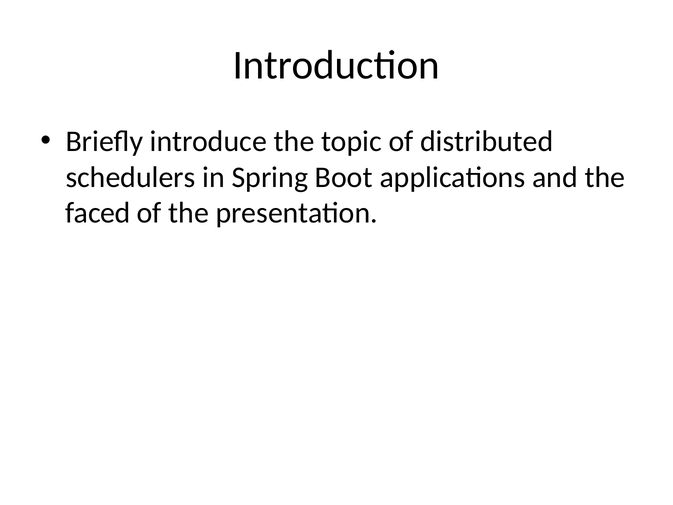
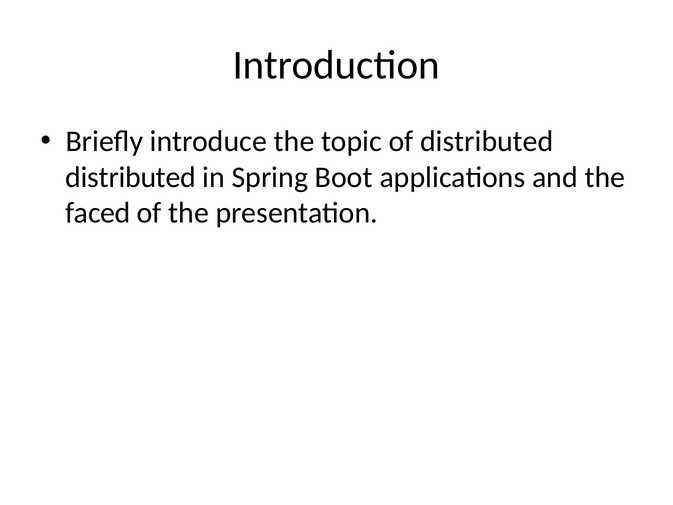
schedulers: schedulers -> distributed (131, 177)
